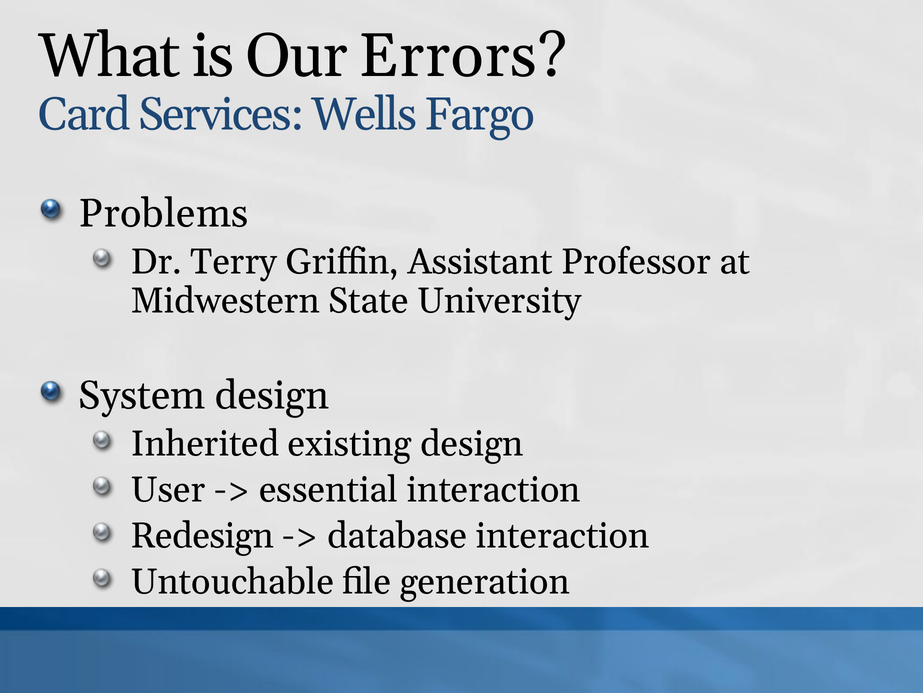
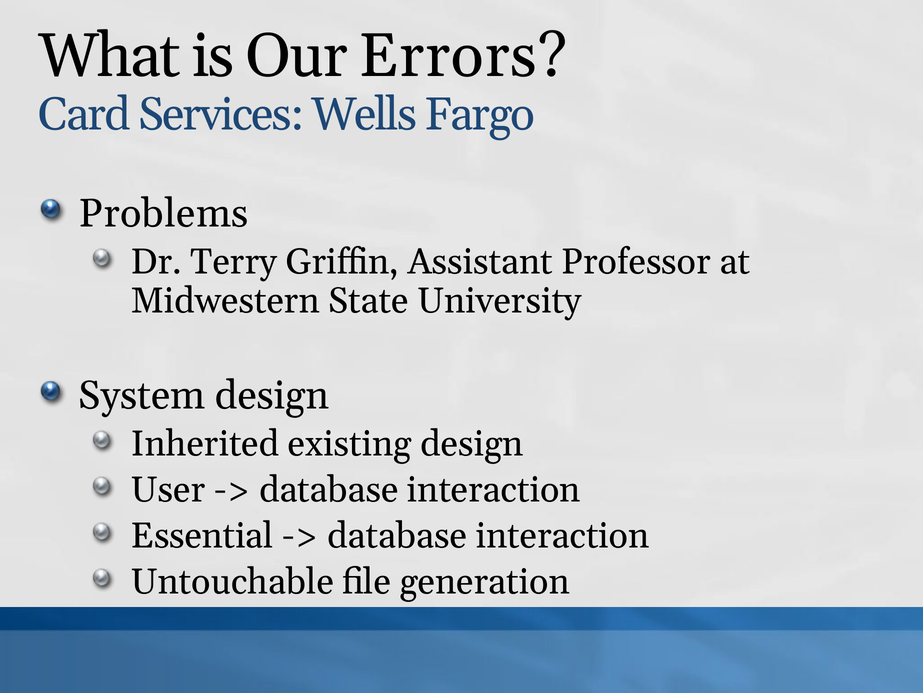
essential: essential -> database (329, 489)
Redesign: Redesign -> Essential (202, 535)
